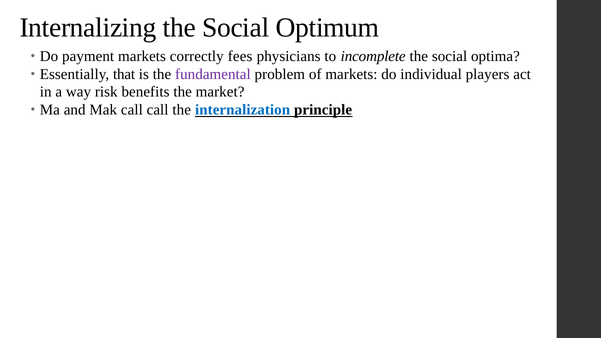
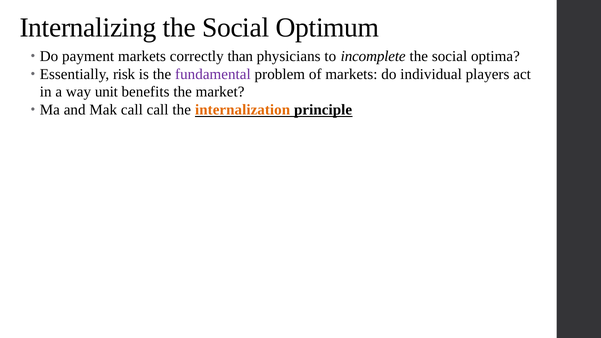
fees: fees -> than (240, 56)
that: that -> risk (124, 74)
risk: risk -> unit (106, 92)
internalization colour: blue -> orange (243, 110)
